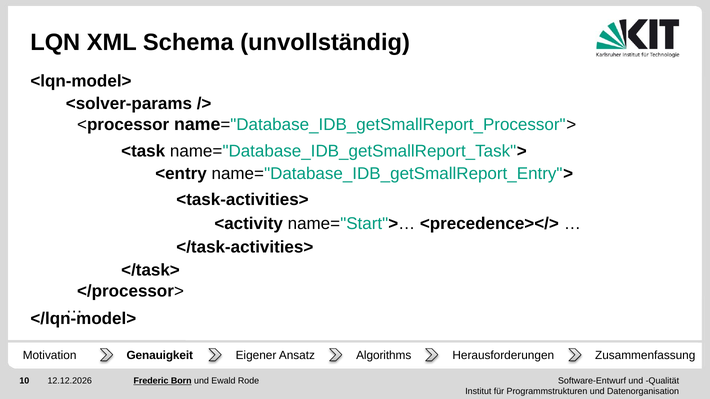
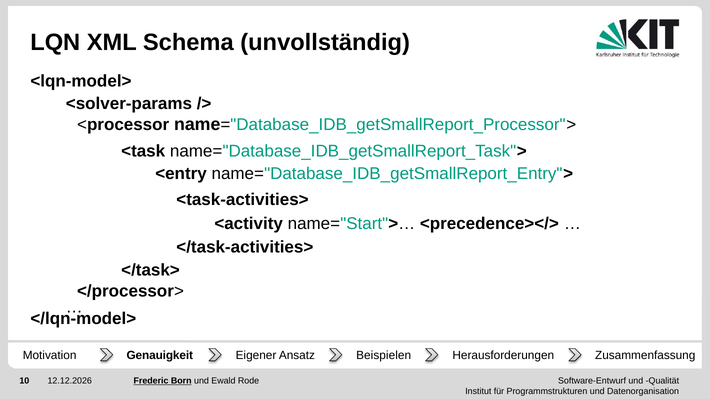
Algorithms: Algorithms -> Beispielen (384, 356)
